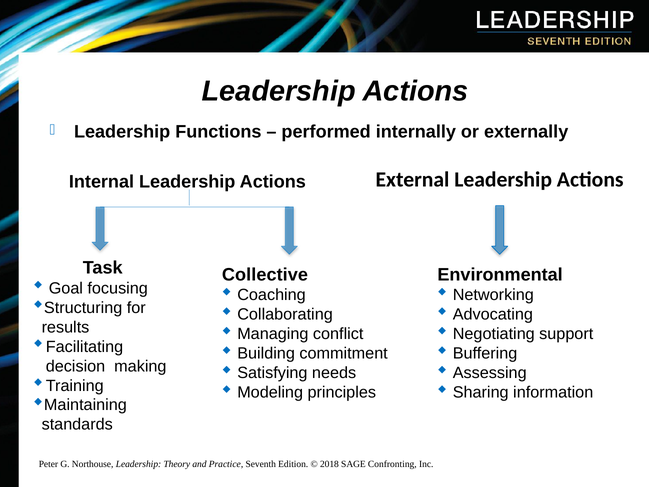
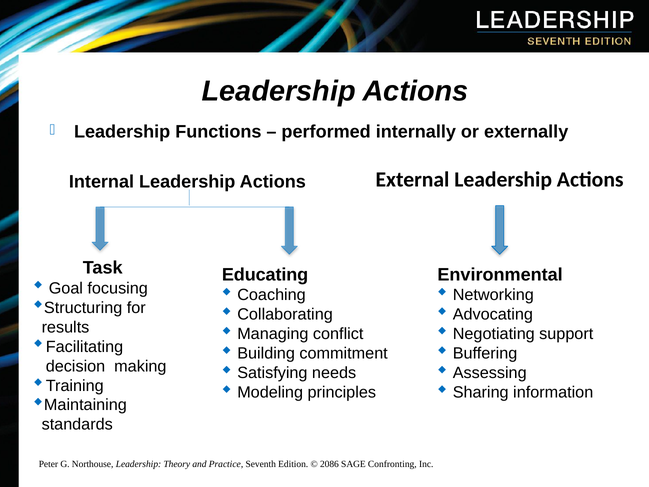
Collective: Collective -> Educating (265, 275)
2018: 2018 -> 2086 (329, 464)
